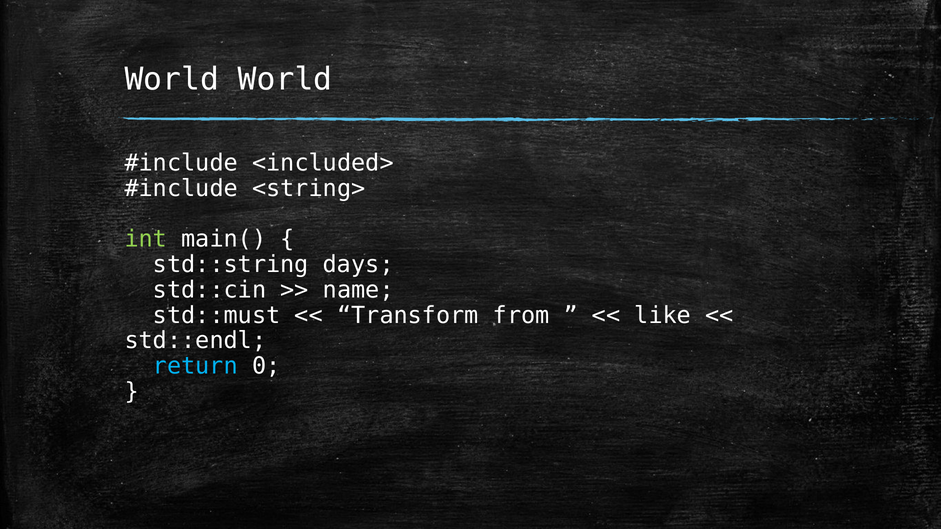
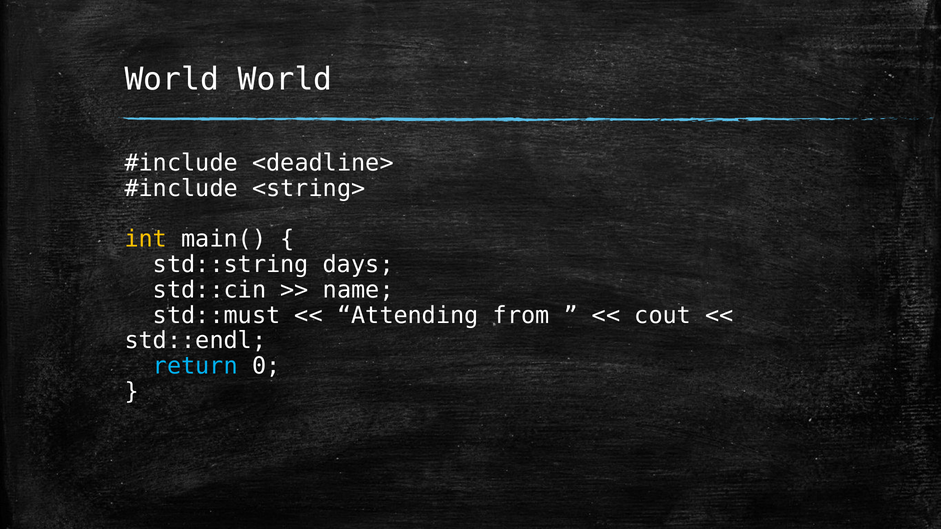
<included>: <included> -> <deadline> (323, 163)
int colour: light green -> yellow (146, 239)
Transform: Transform -> Attending (408, 316)
like: like -> cout (663, 316)
